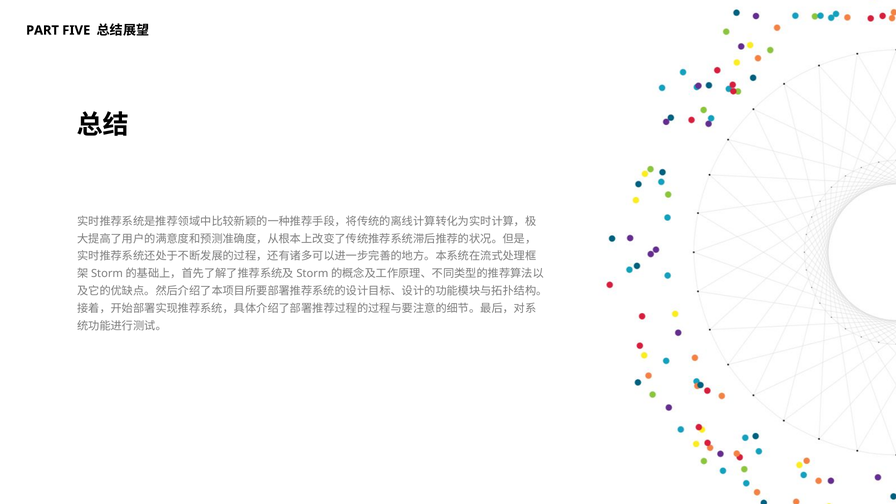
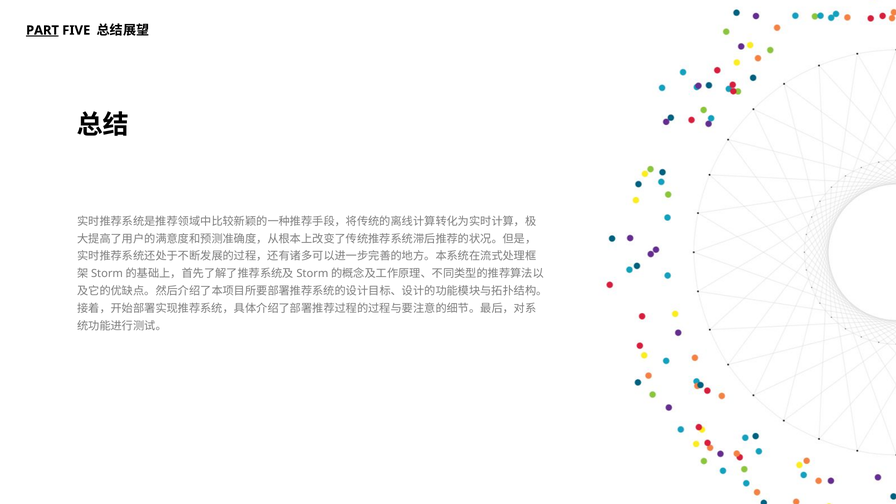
PART underline: none -> present (42, 30)
